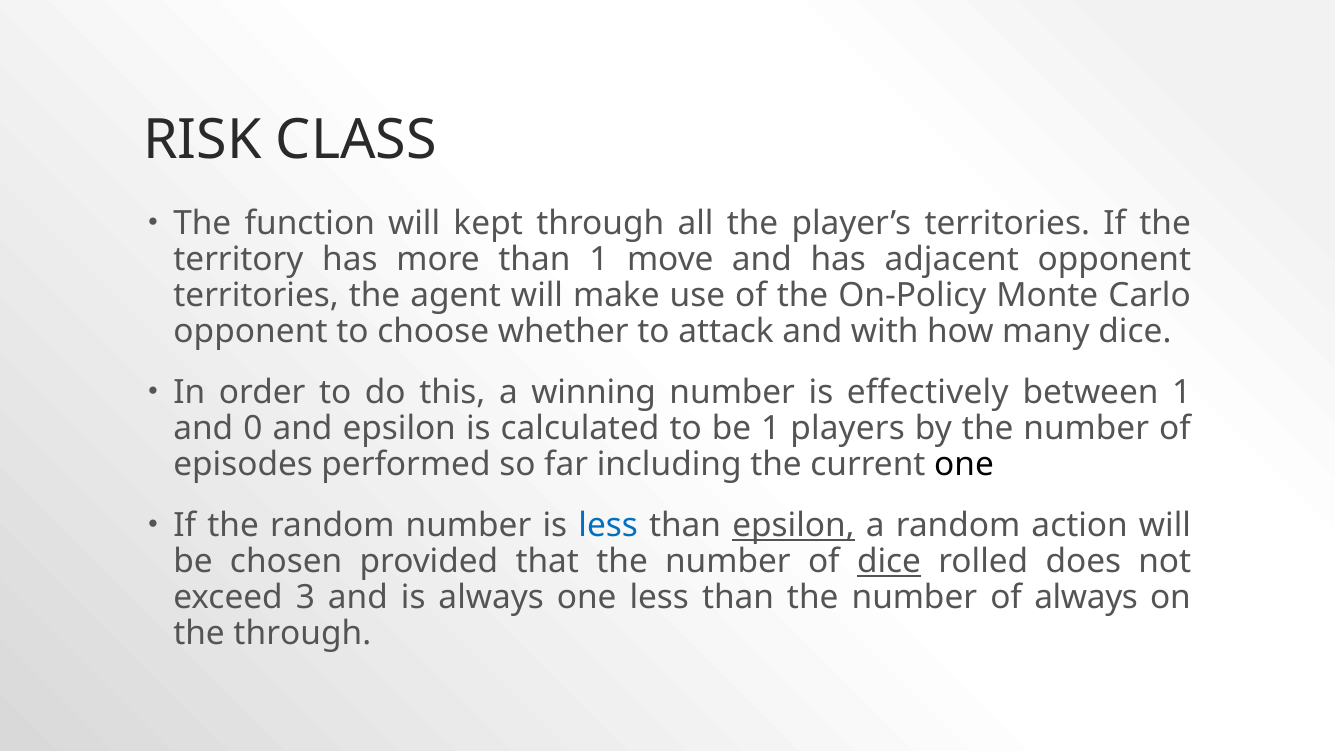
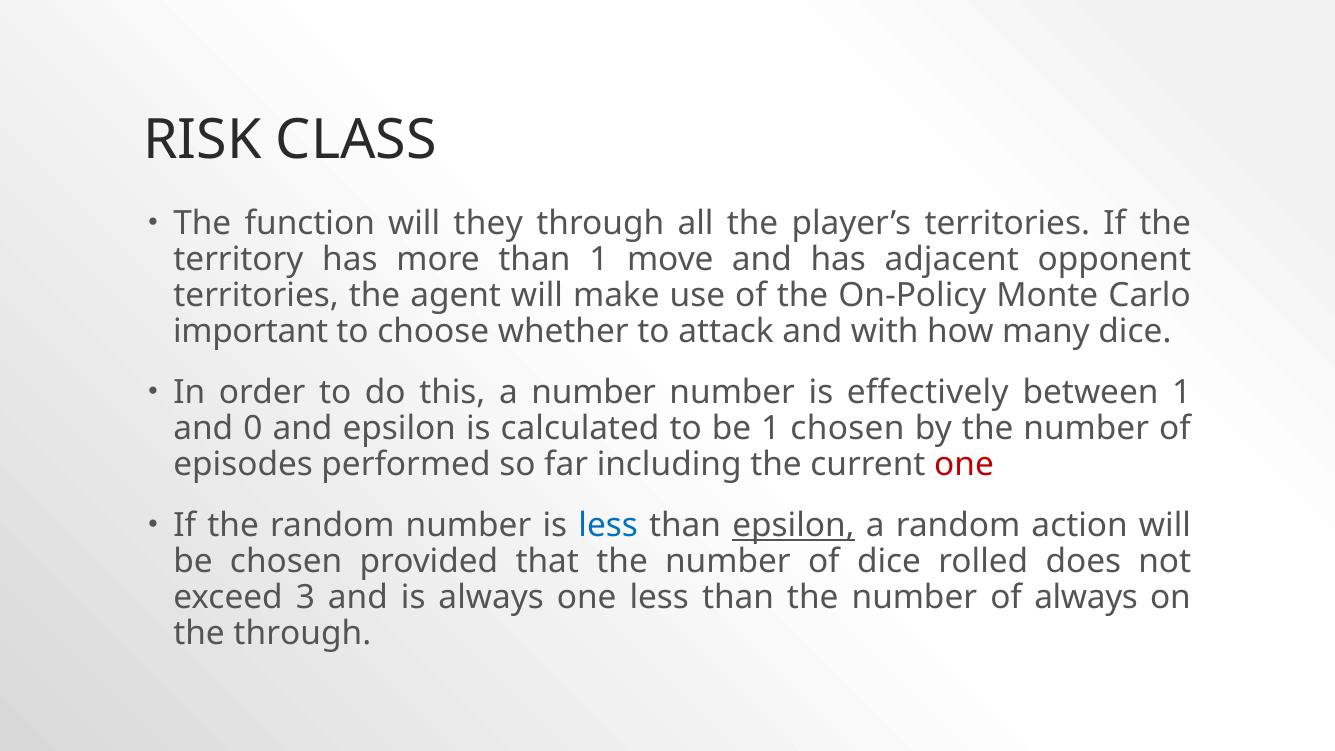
kept: kept -> they (488, 223)
opponent: opponent -> important (251, 331)
a winning: winning -> number (594, 392)
1 players: players -> chosen (847, 428)
one colour: black -> red (964, 464)
dice underline: present -> none (889, 562)
